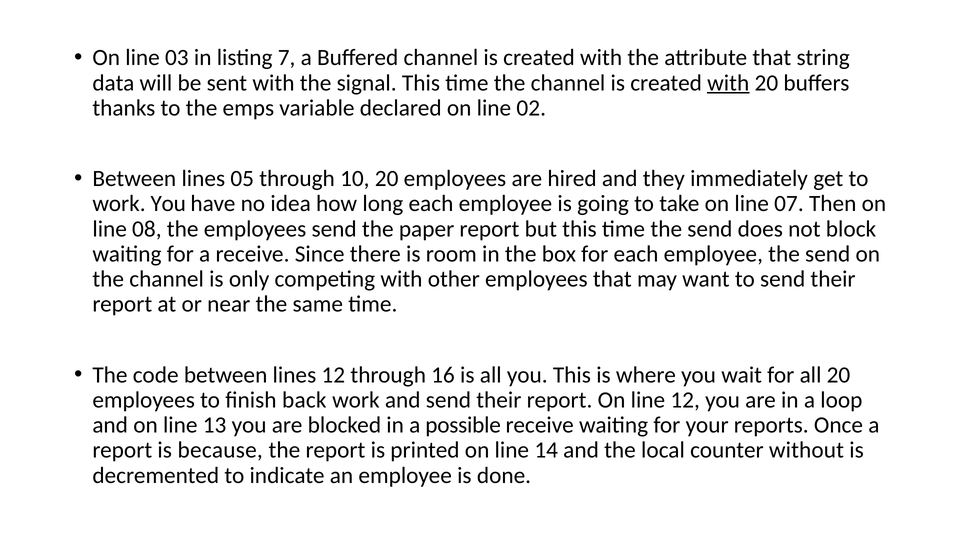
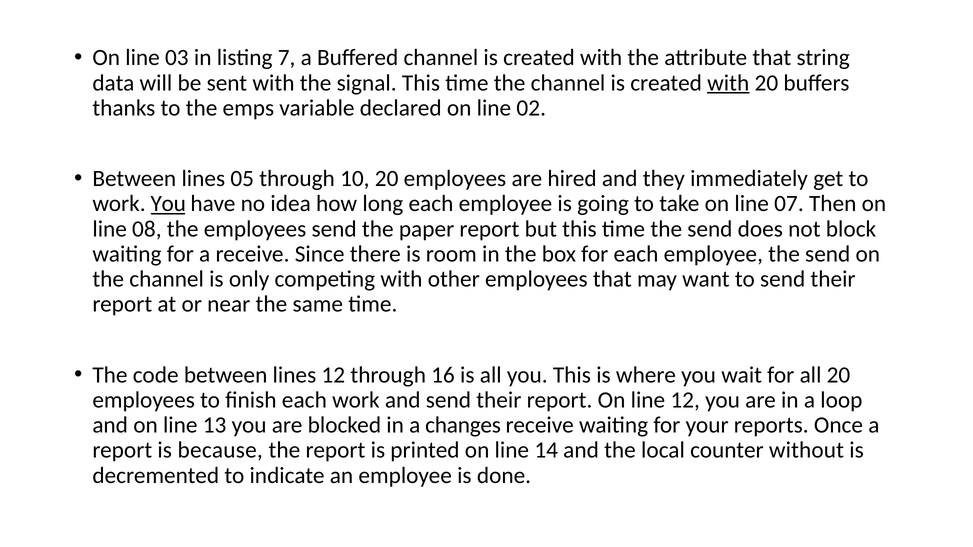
You underline: none -> present (168, 204)
finish back: back -> each (304, 400)
possible: possible -> changes (463, 425)
